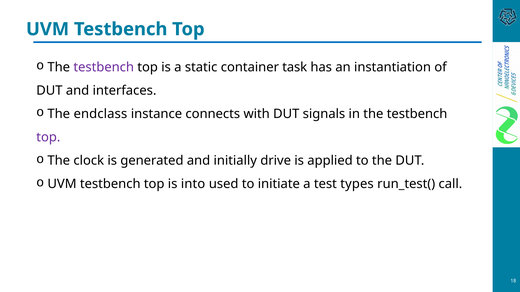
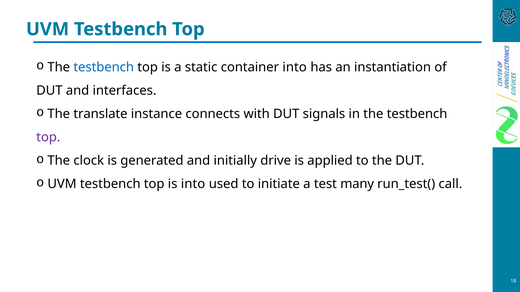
testbench colour: purple -> blue (104, 67)
container task: task -> into (295, 67)
endclass: endclass -> translate (100, 114)
types: types -> many (357, 184)
